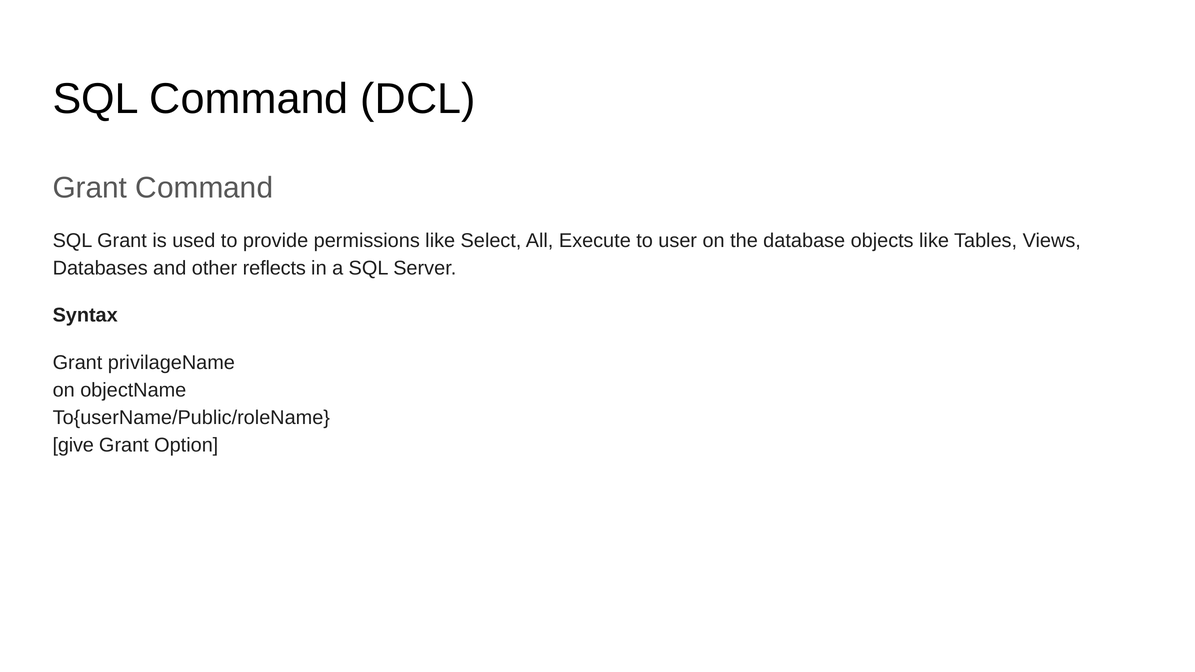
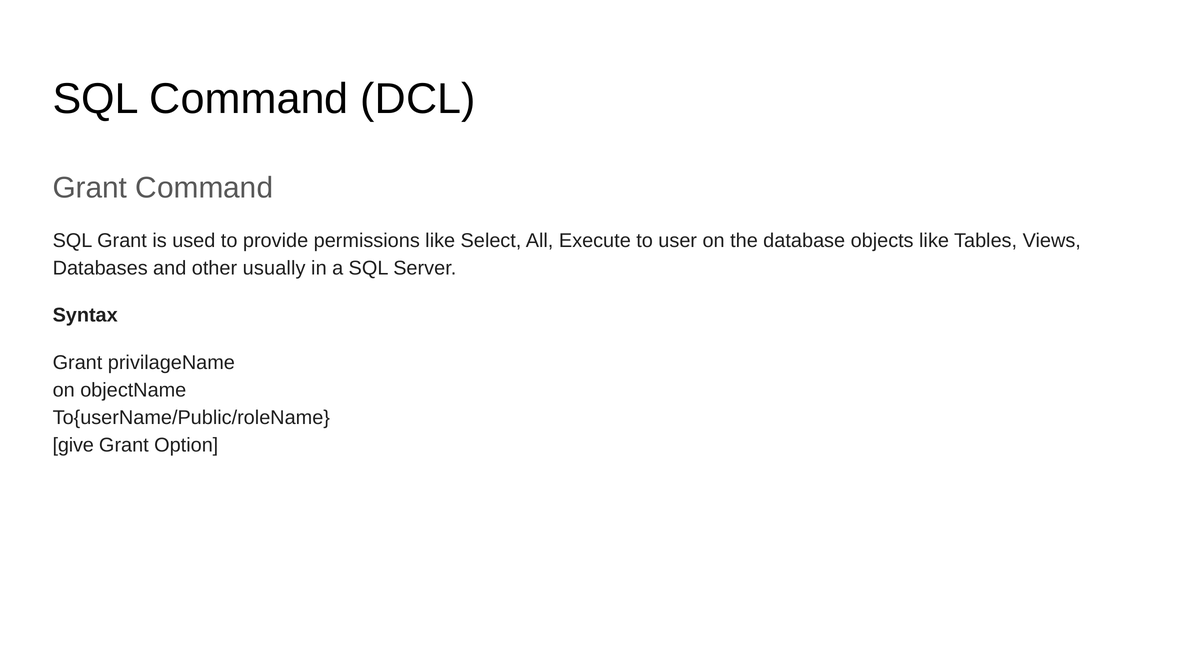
reflects: reflects -> usually (274, 268)
